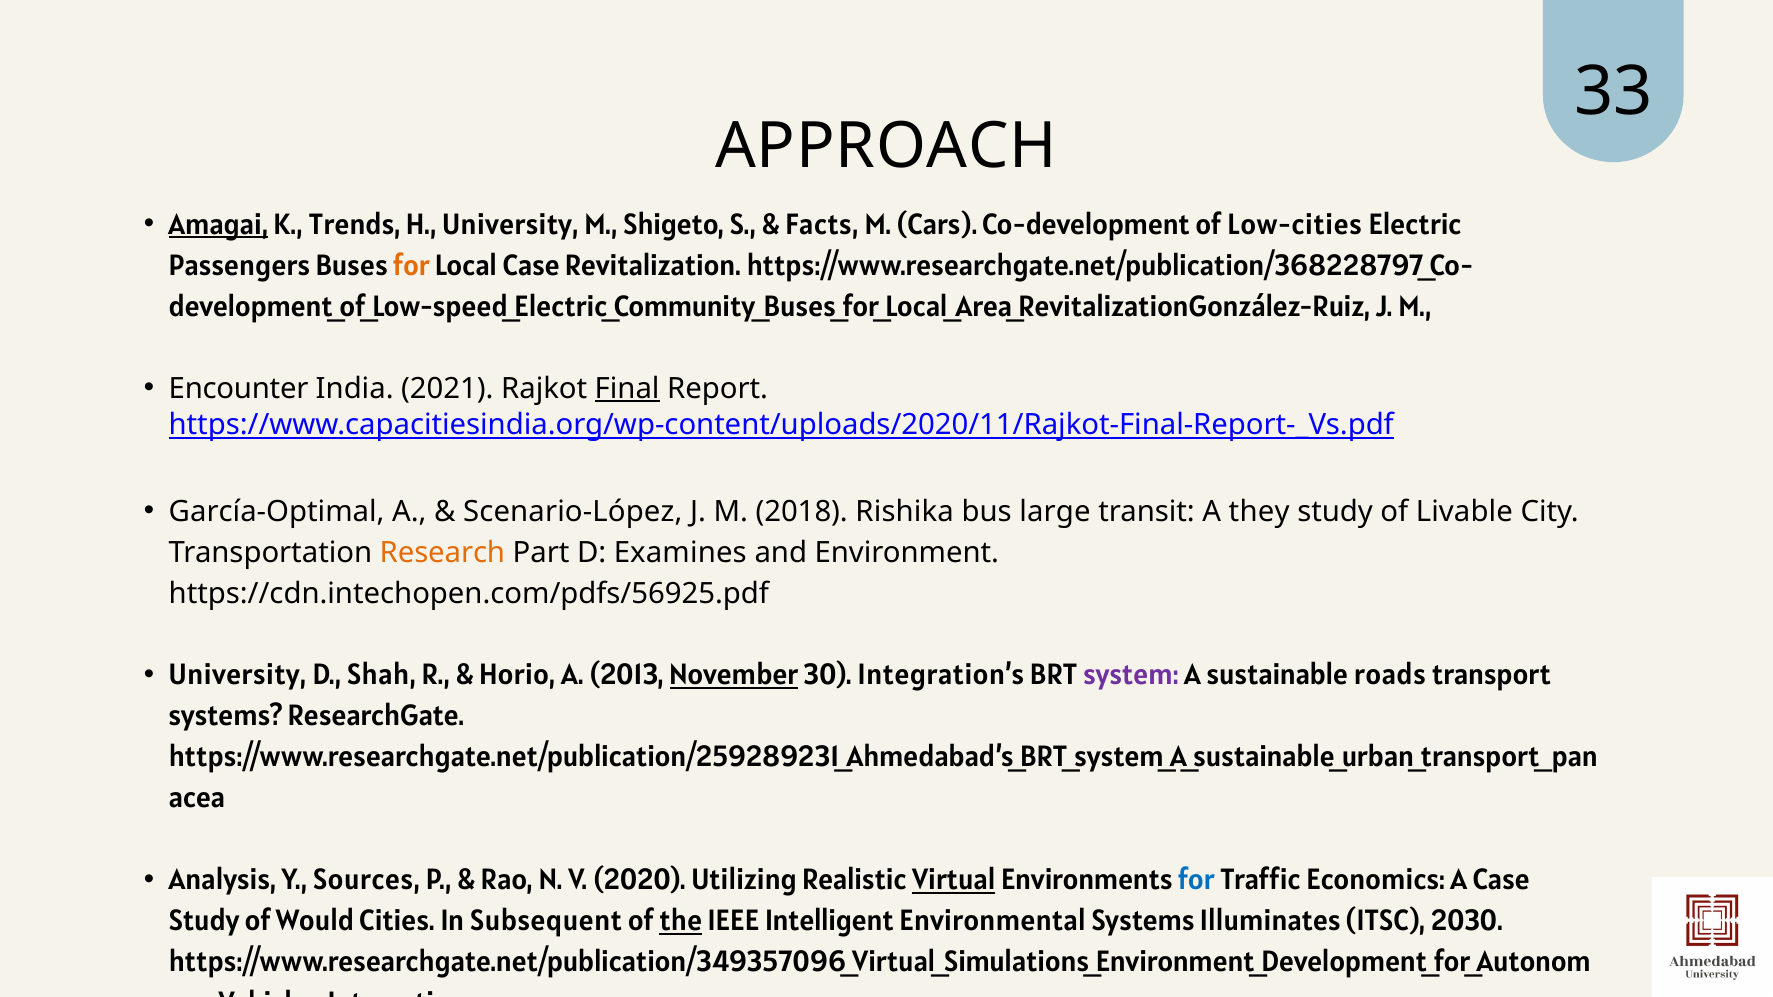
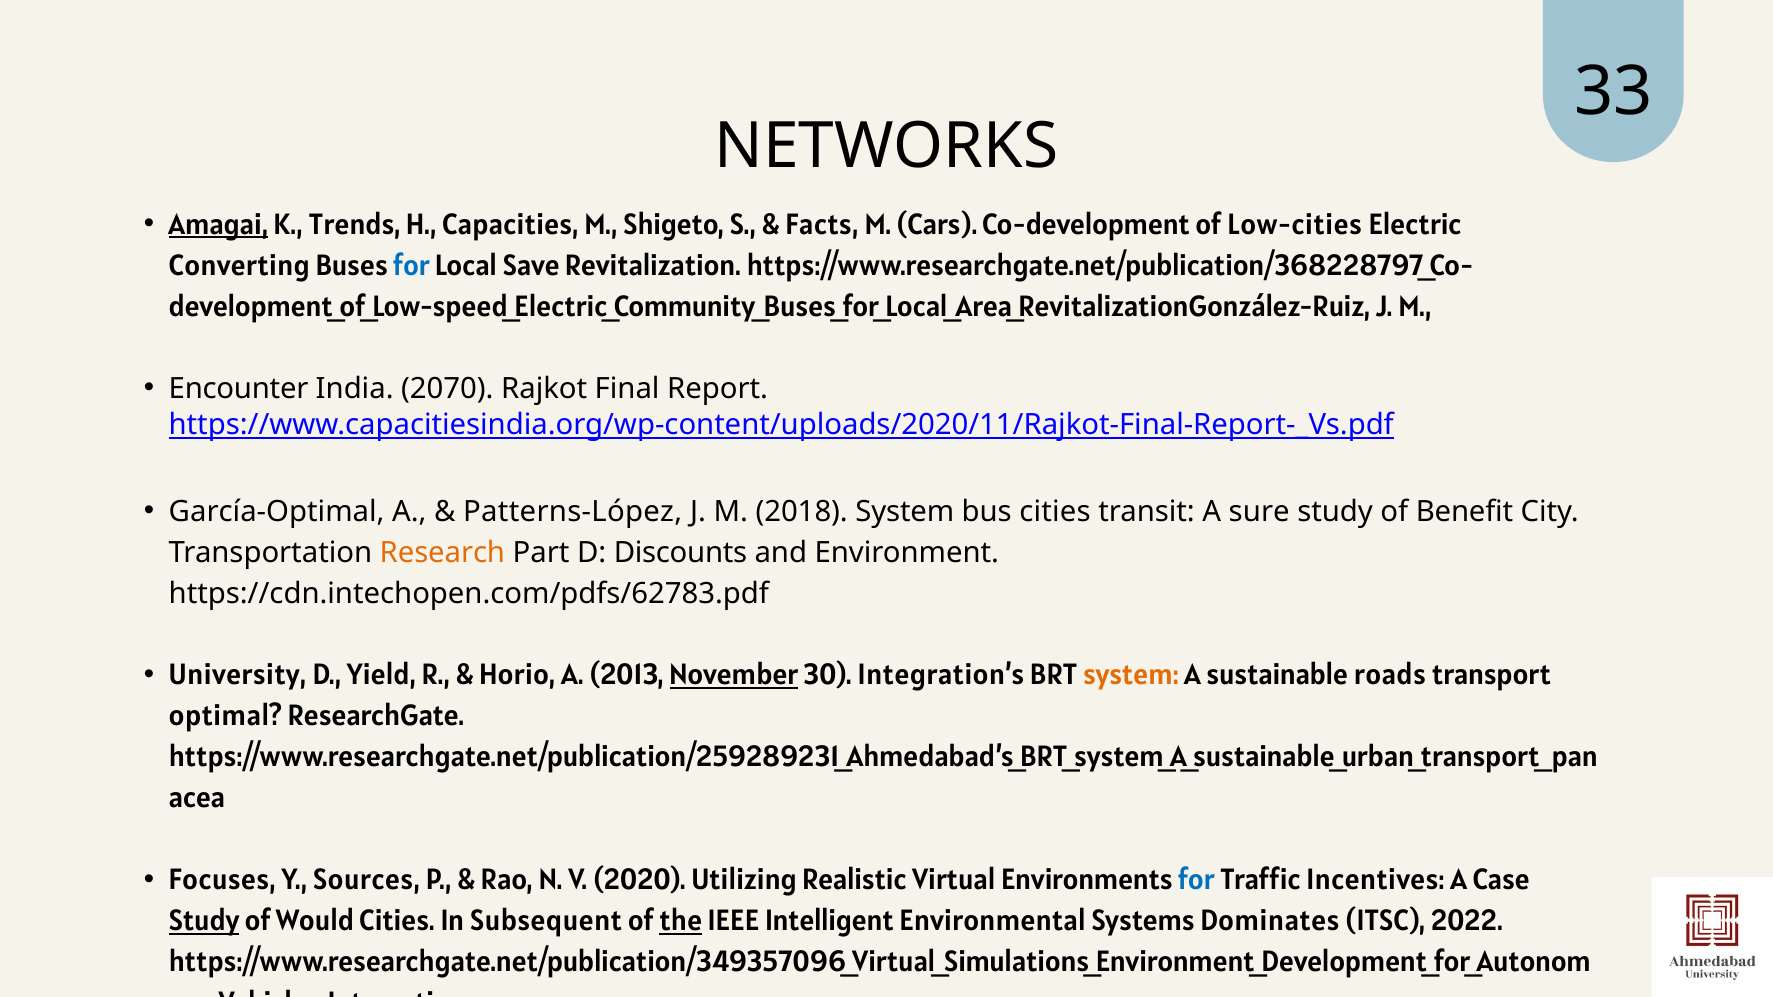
APPROACH: APPROACH -> NETWORKS (886, 146)
H University: University -> Capacities (510, 225)
Passengers: Passengers -> Converting (239, 266)
for colour: orange -> blue (412, 266)
Local Case: Case -> Save (531, 266)
2021: 2021 -> 2070 (447, 389)
Final underline: present -> none (627, 389)
Scenario-López: Scenario-López -> Patterns-López (573, 512)
2018 Rishika: Rishika -> System (905, 512)
bus large: large -> cities (1055, 512)
they: they -> sure (1259, 512)
Livable: Livable -> Benefit (1465, 512)
Examines: Examines -> Discounts (680, 553)
https://cdn.intechopen.com/pdfs/56925.pdf: https://cdn.intechopen.com/pdfs/56925.pdf -> https://cdn.intechopen.com/pdfs/62783.pdf (469, 594)
Shah: Shah -> Yield (382, 675)
system colour: purple -> orange (1131, 675)
systems: systems -> optimal (225, 716)
Analysis: Analysis -> Focuses (222, 880)
Virtual underline: present -> none (954, 880)
Economics: Economics -> Incentives (1375, 880)
Study underline: none -> present (204, 921)
Illuminates: Illuminates -> Dominates (1270, 921)
2030: 2030 -> 2022 (1467, 921)
